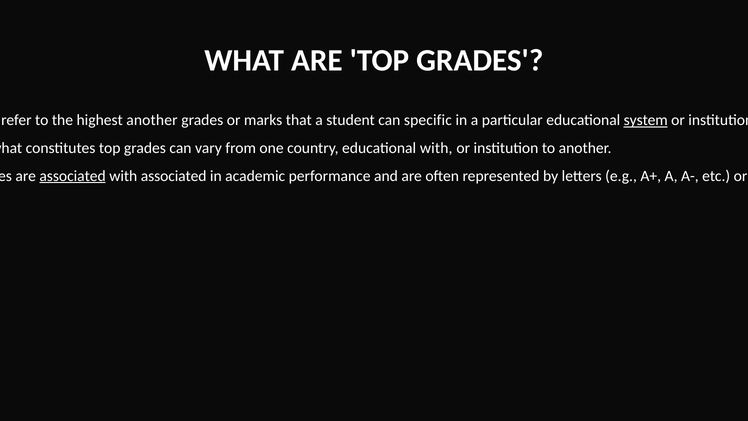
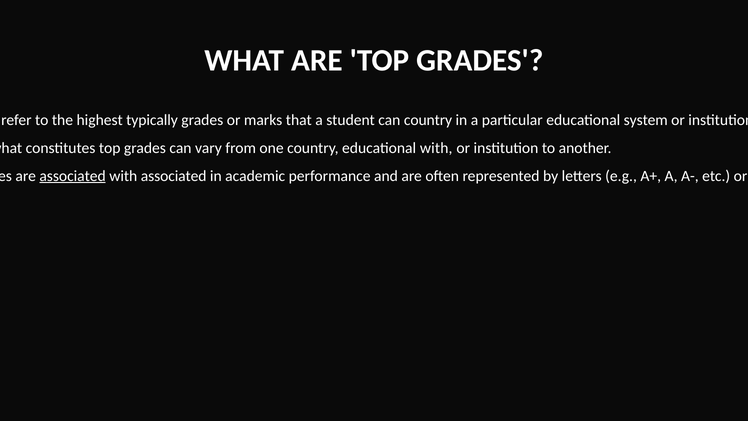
highest another: another -> typically (152, 120)
can specific: specific -> country (428, 120)
system underline: present -> none (646, 120)
